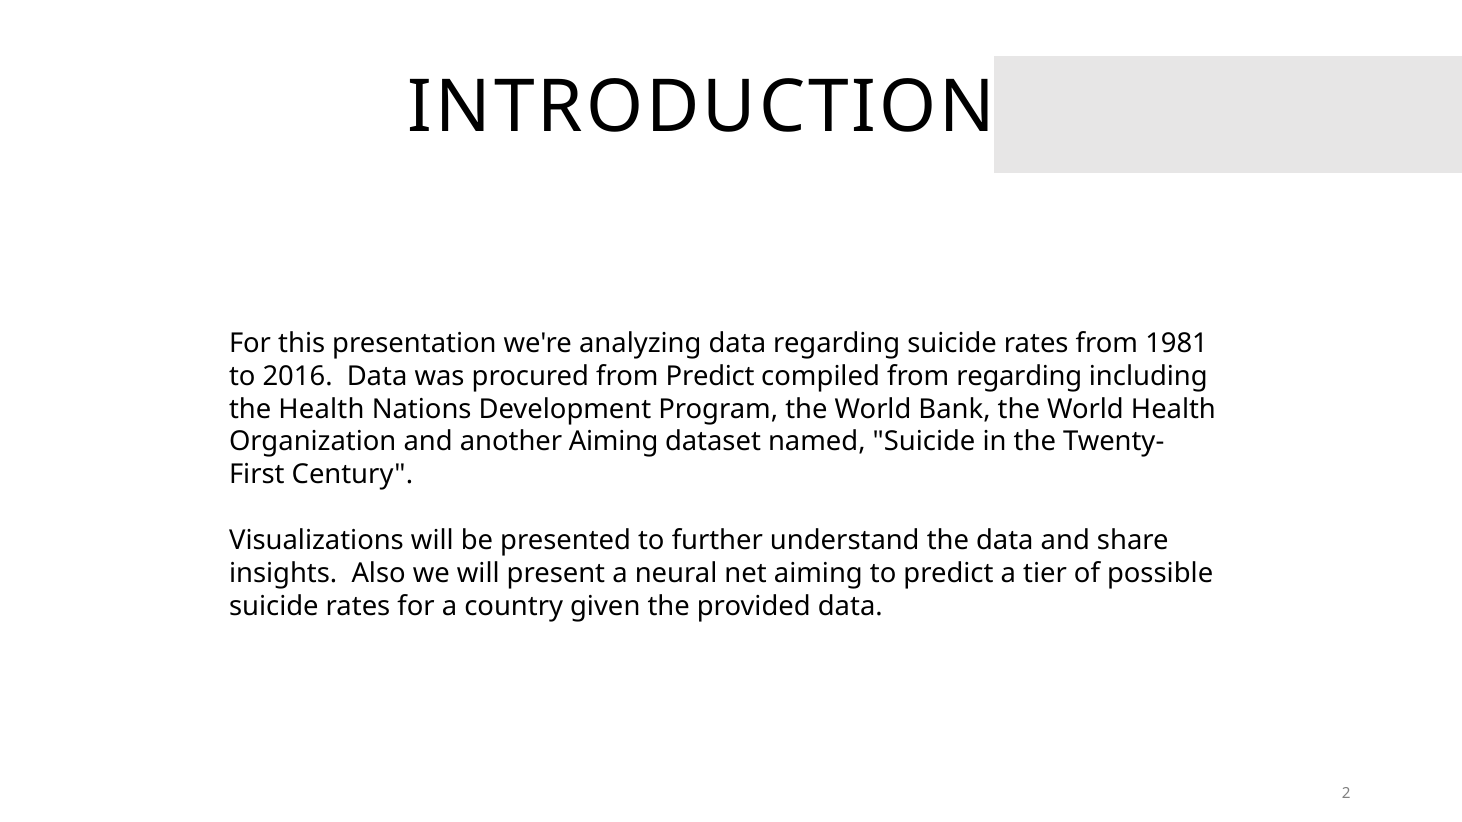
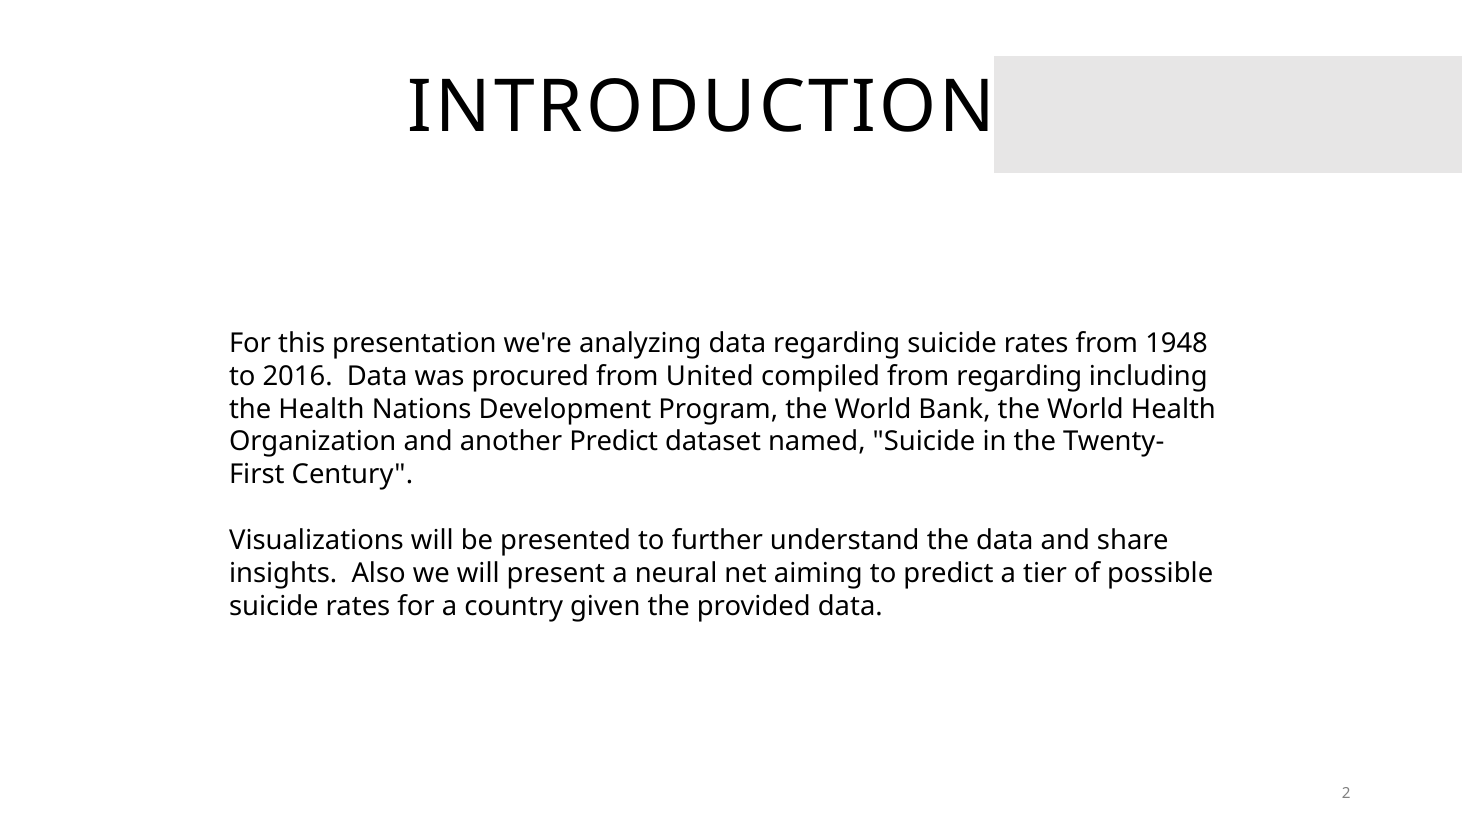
1981: 1981 -> 1948 (1177, 343)
from Predict: Predict -> United (710, 376)
another Aiming: Aiming -> Predict (614, 442)
